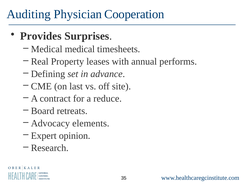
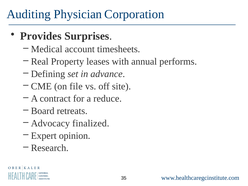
Cooperation: Cooperation -> Corporation (134, 14)
Medical medical: medical -> account (80, 49)
last: last -> file (76, 86)
elements: elements -> finalized (91, 123)
